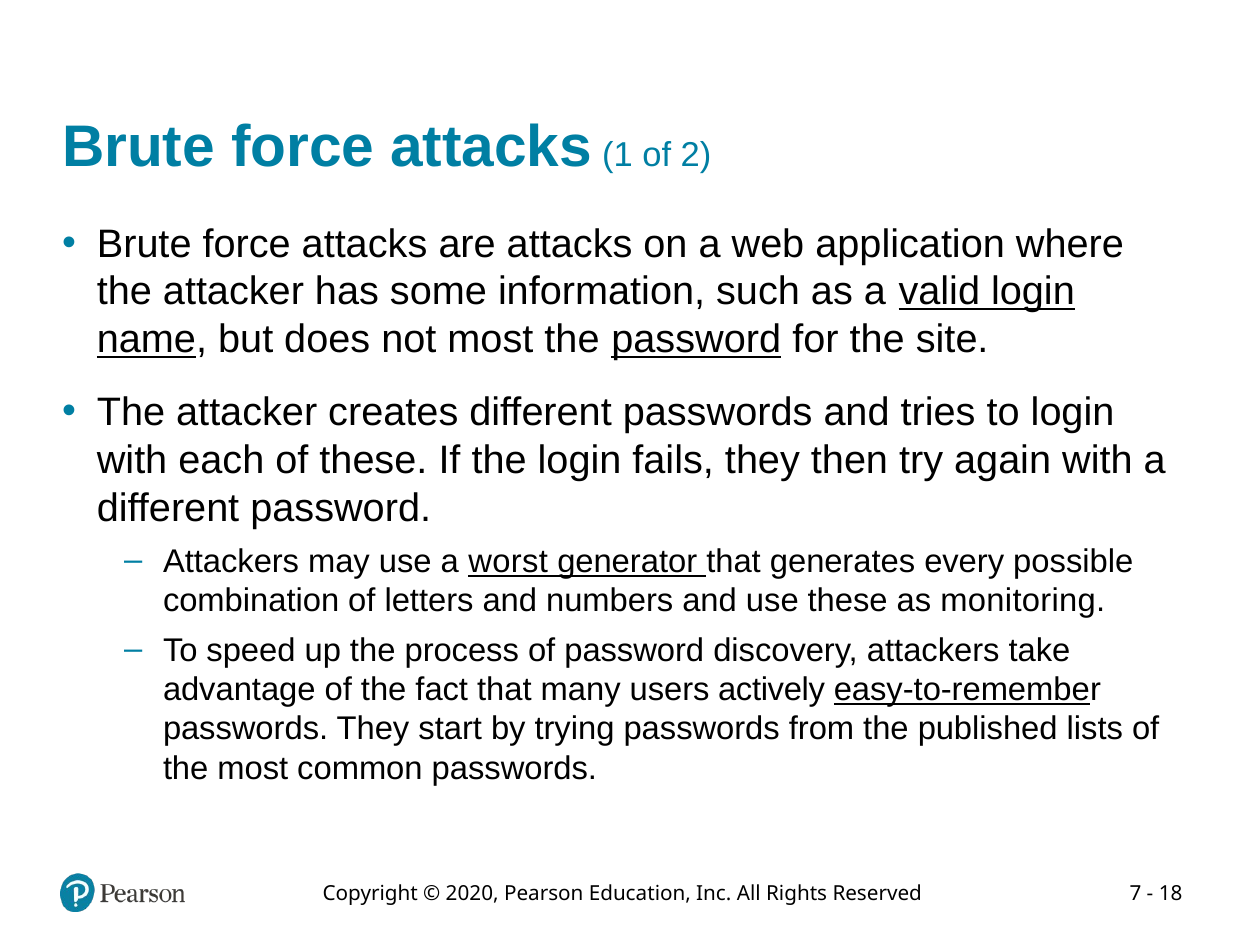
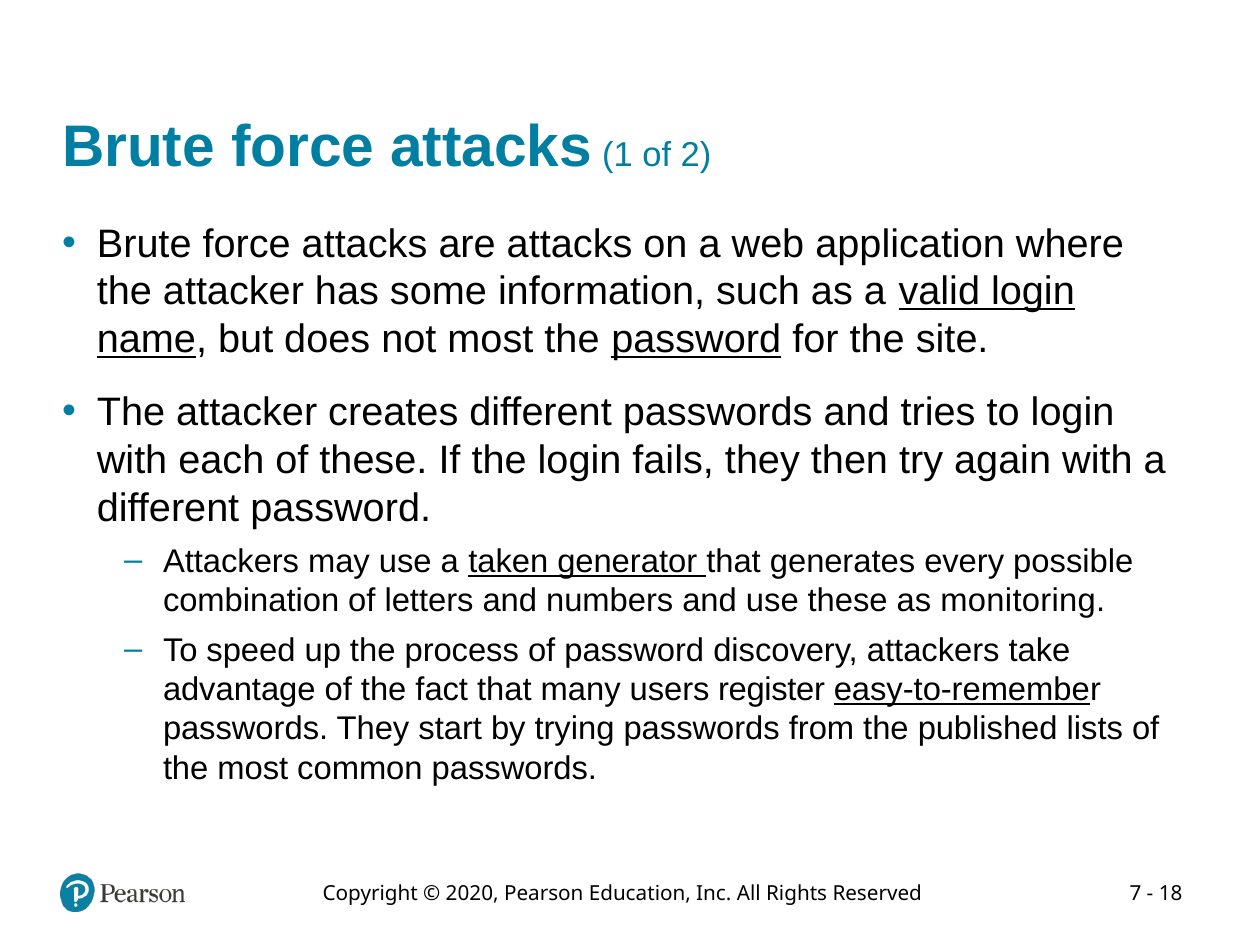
worst: worst -> taken (508, 561)
actively: actively -> register (772, 689)
